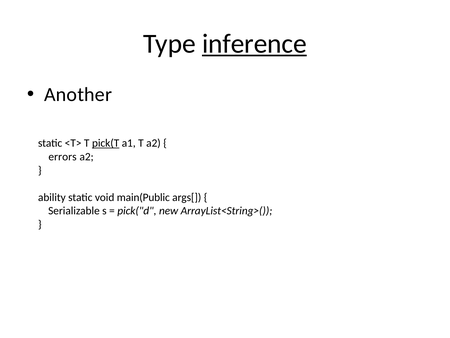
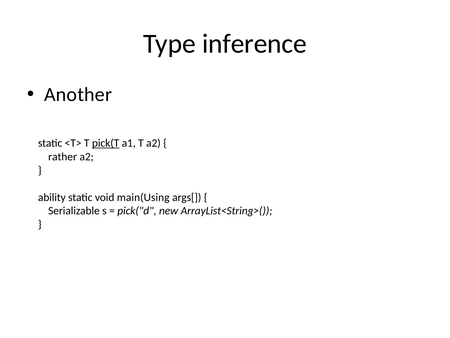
inference underline: present -> none (254, 44)
errors: errors -> rather (63, 157)
main(Public: main(Public -> main(Using (143, 197)
